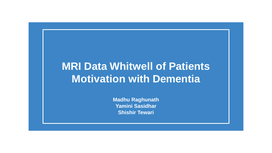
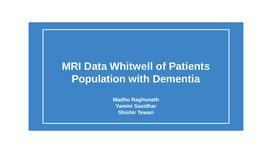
Motivation: Motivation -> Population (99, 79)
